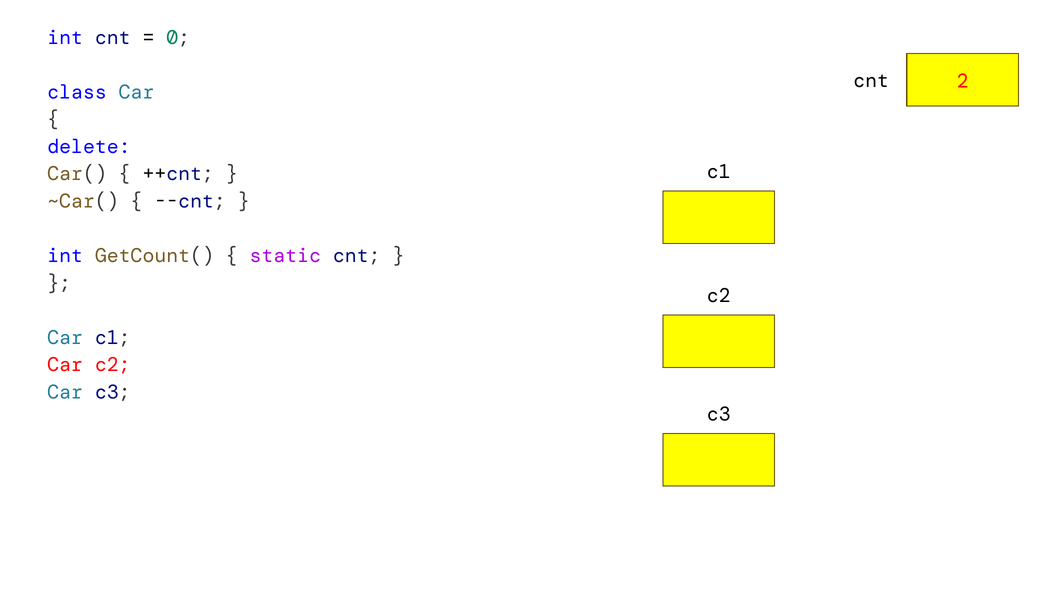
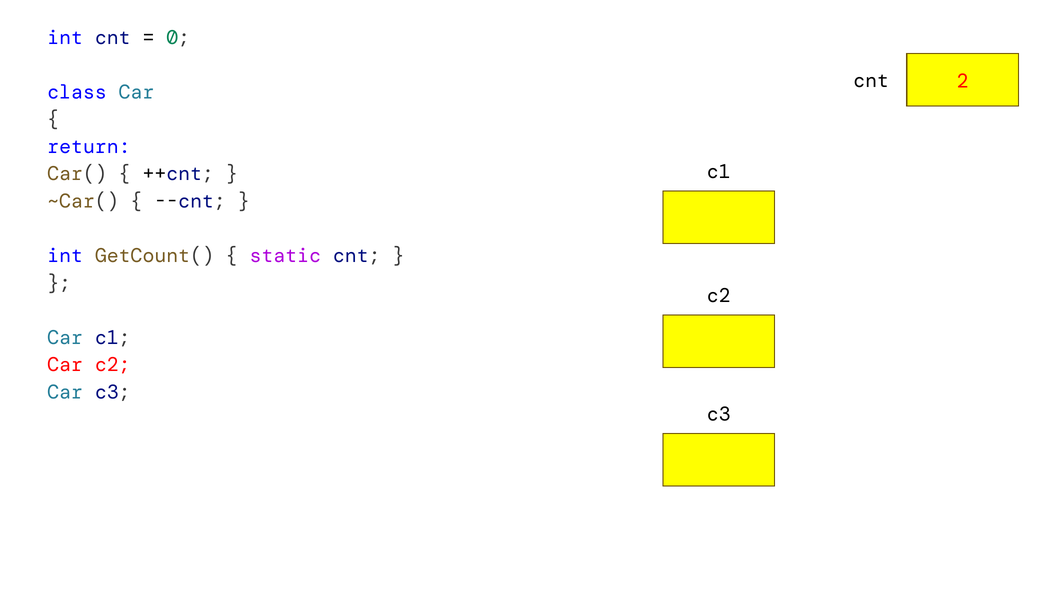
delete: delete -> return (89, 147)
